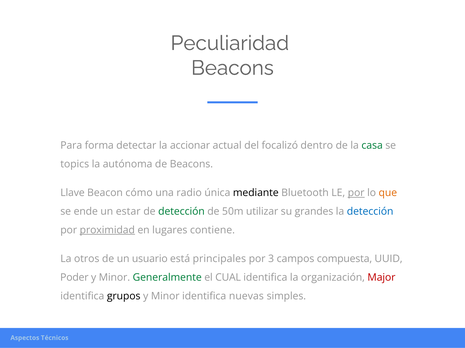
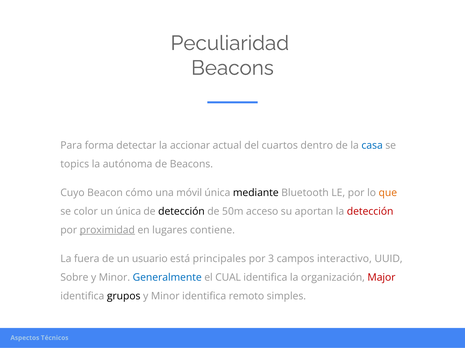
focalizó: focalizó -> cuartos (280, 146)
casa colour: green -> blue (372, 146)
Llave: Llave -> Cuyo (72, 193)
radio: radio -> móvil (189, 193)
por underline: present -> none (356, 193)
ende: ende -> color (86, 212)
un estar: estar -> única (128, 212)
detección colour: green -> black (181, 212)
utilizar: utilizar -> acceso (262, 212)
grandes: grandes -> aportan (314, 212)
detección colour: blue -> red (370, 212)
otros: otros -> fuera (87, 259)
compuesta: compuesta -> interactivo (344, 259)
Poder: Poder -> Sobre (74, 278)
Generalmente colour: green -> blue (167, 278)
nuevas: nuevas -> remoto (246, 297)
